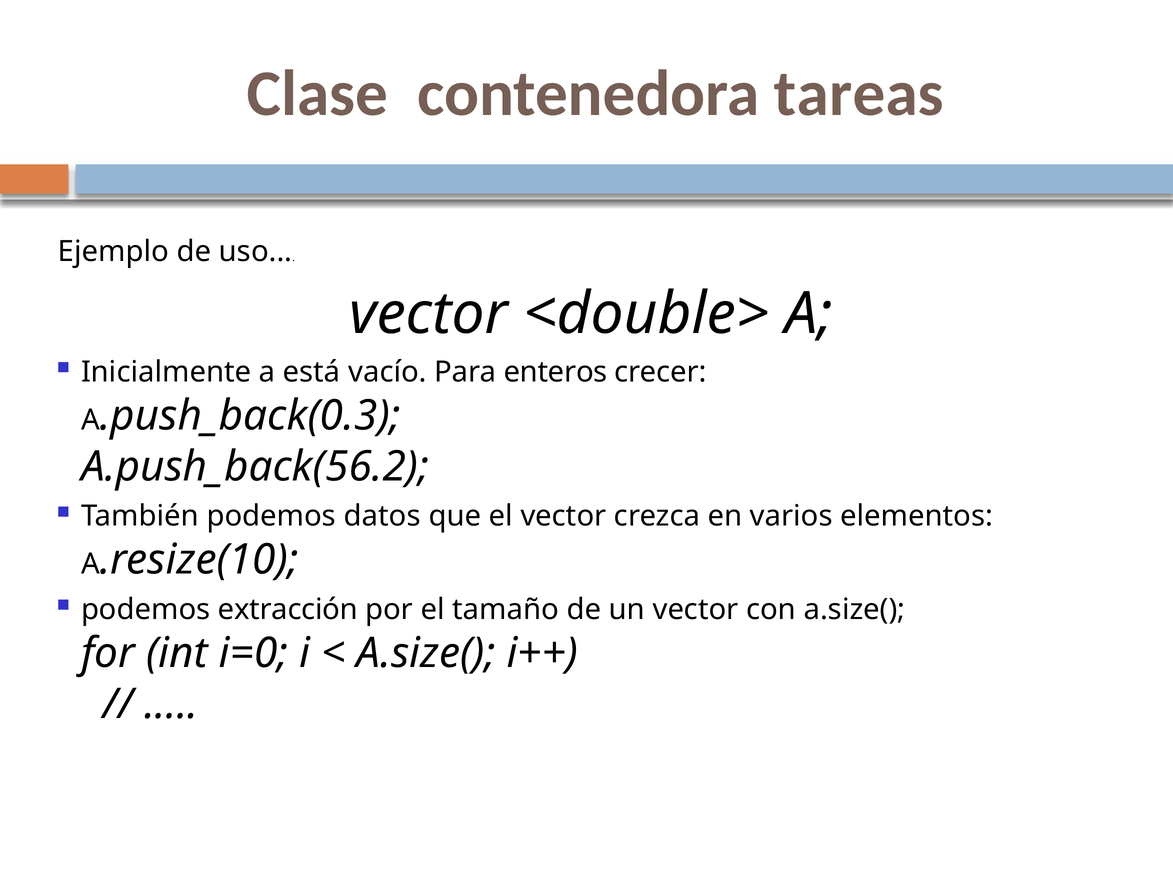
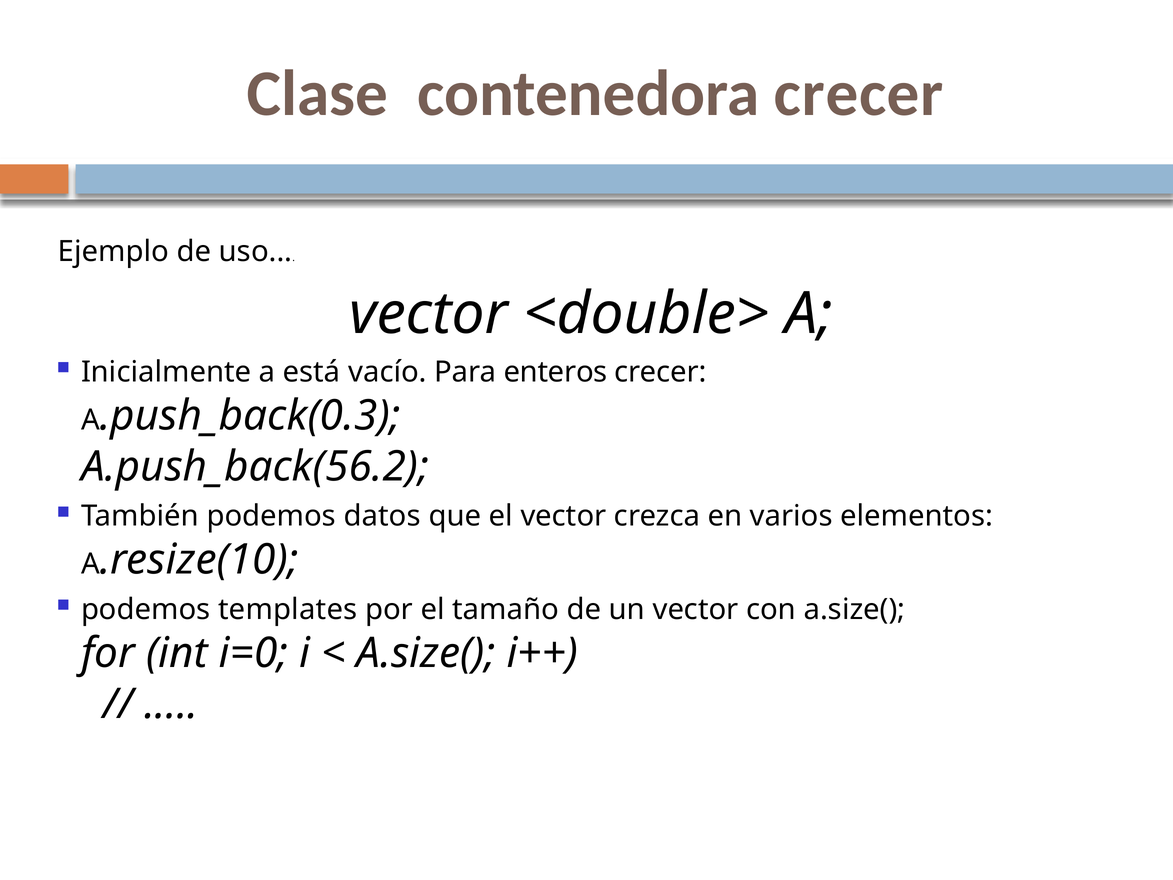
contenedora tareas: tareas -> crecer (859, 93)
extracción: extracción -> templates (288, 609)
